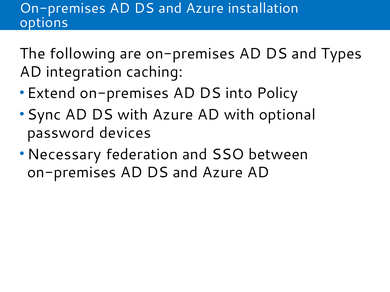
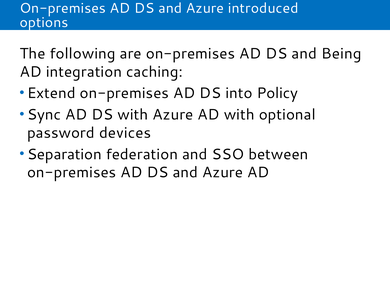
installation: installation -> introduced (263, 8)
Types: Types -> Being (341, 54)
Necessary: Necessary -> Separation (64, 155)
